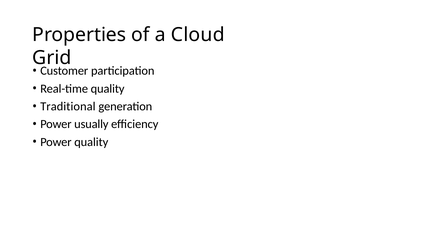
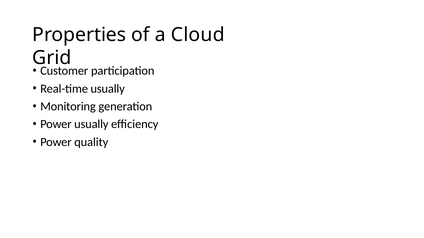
Real-time quality: quality -> usually (108, 89)
Traditional: Traditional -> Monitoring (68, 107)
